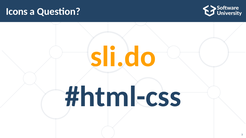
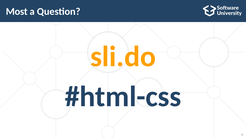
Icons: Icons -> Most (17, 12)
